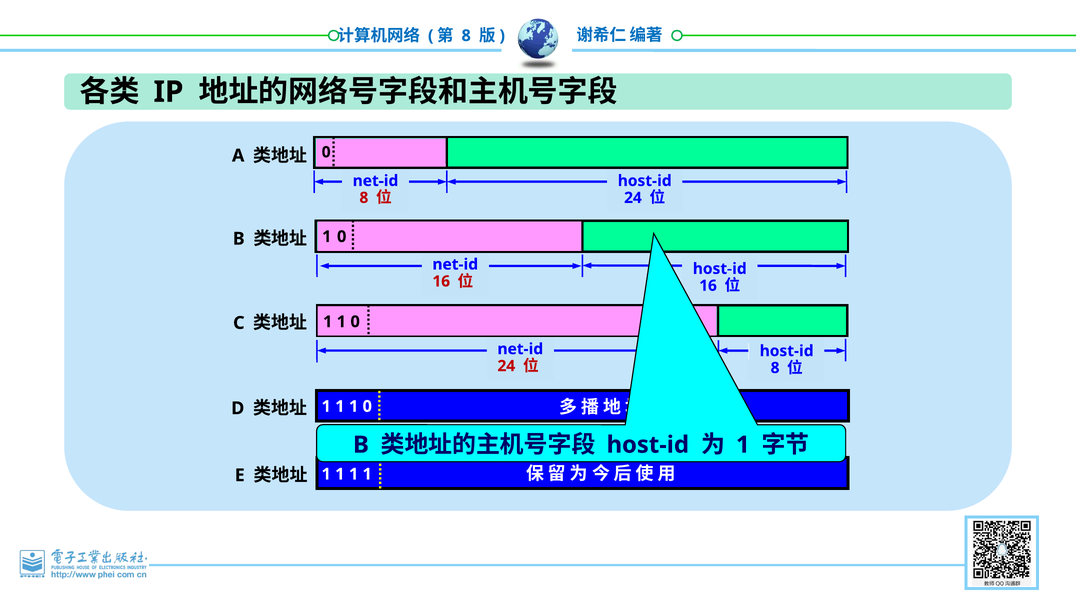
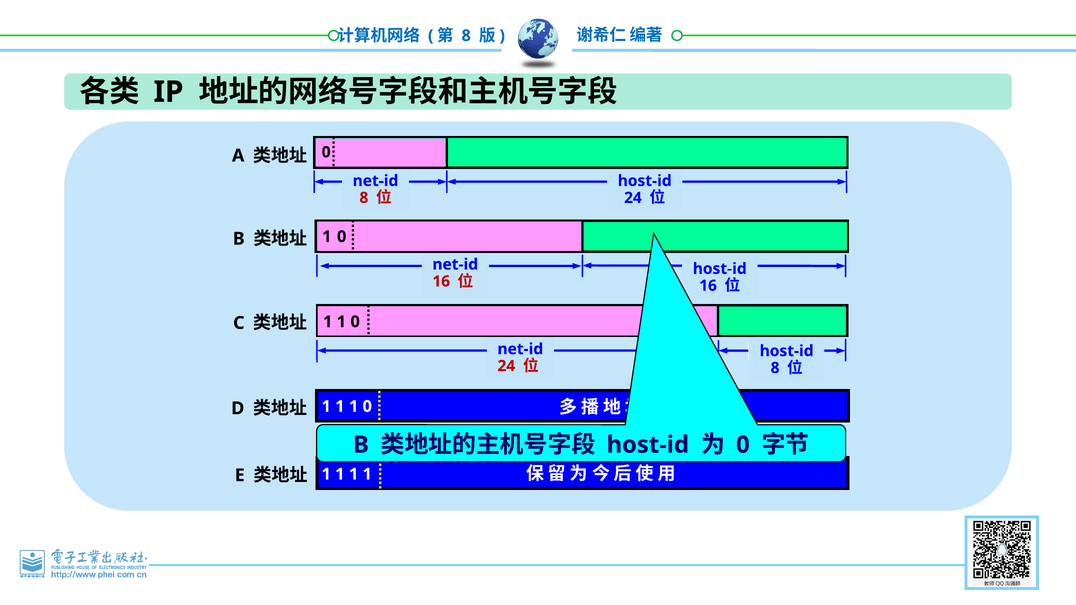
1: 1 -> 0 (743, 445)
